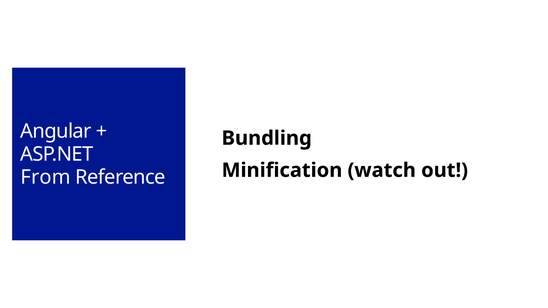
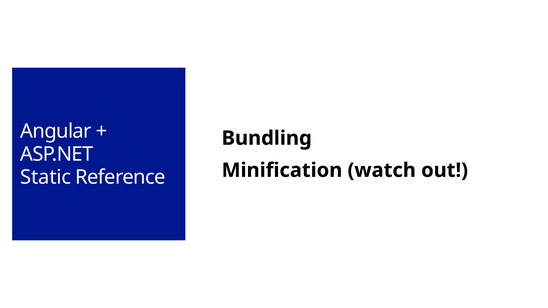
From: From -> Static (46, 177)
